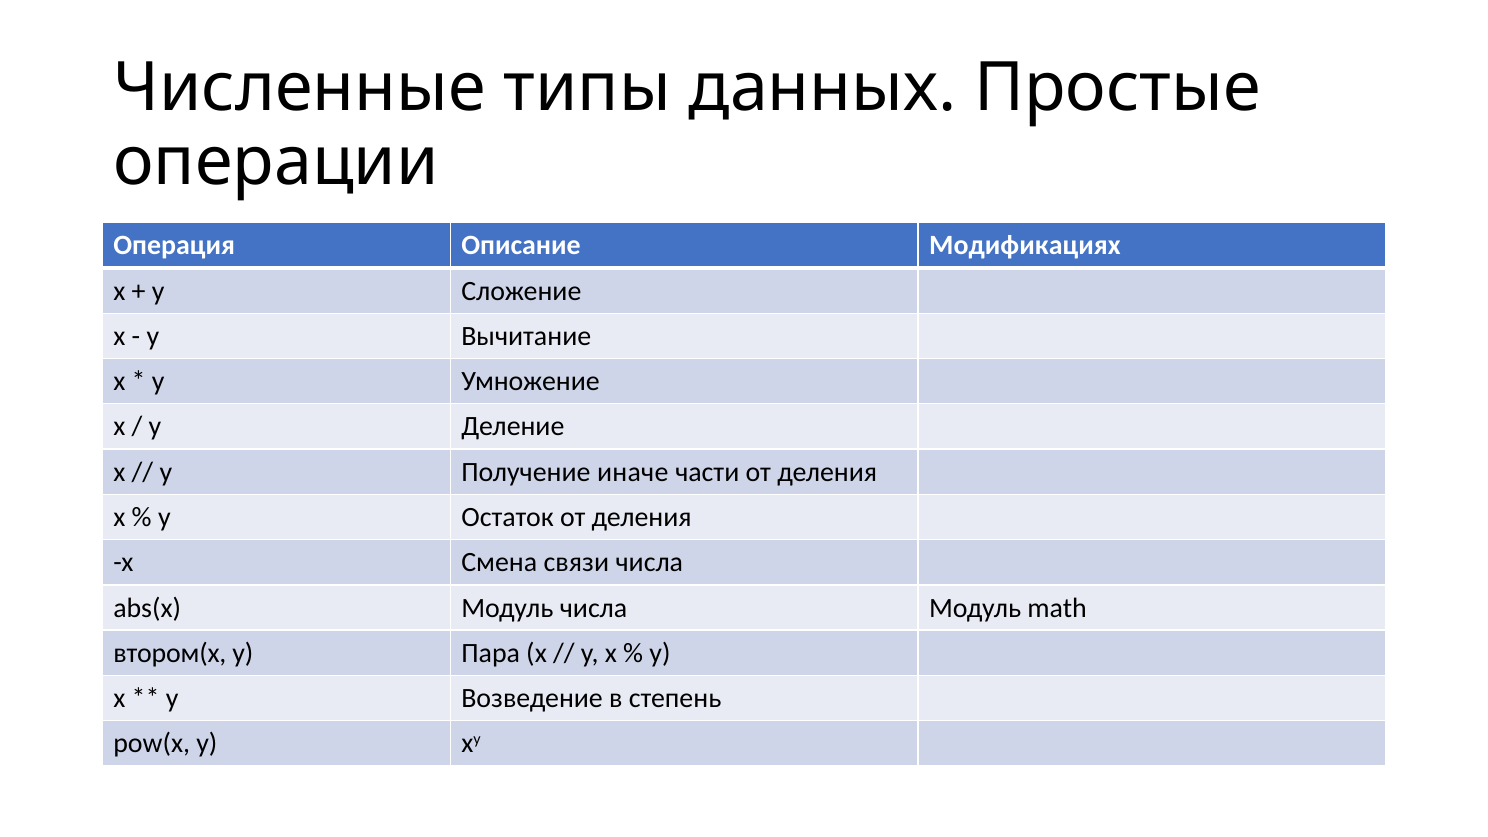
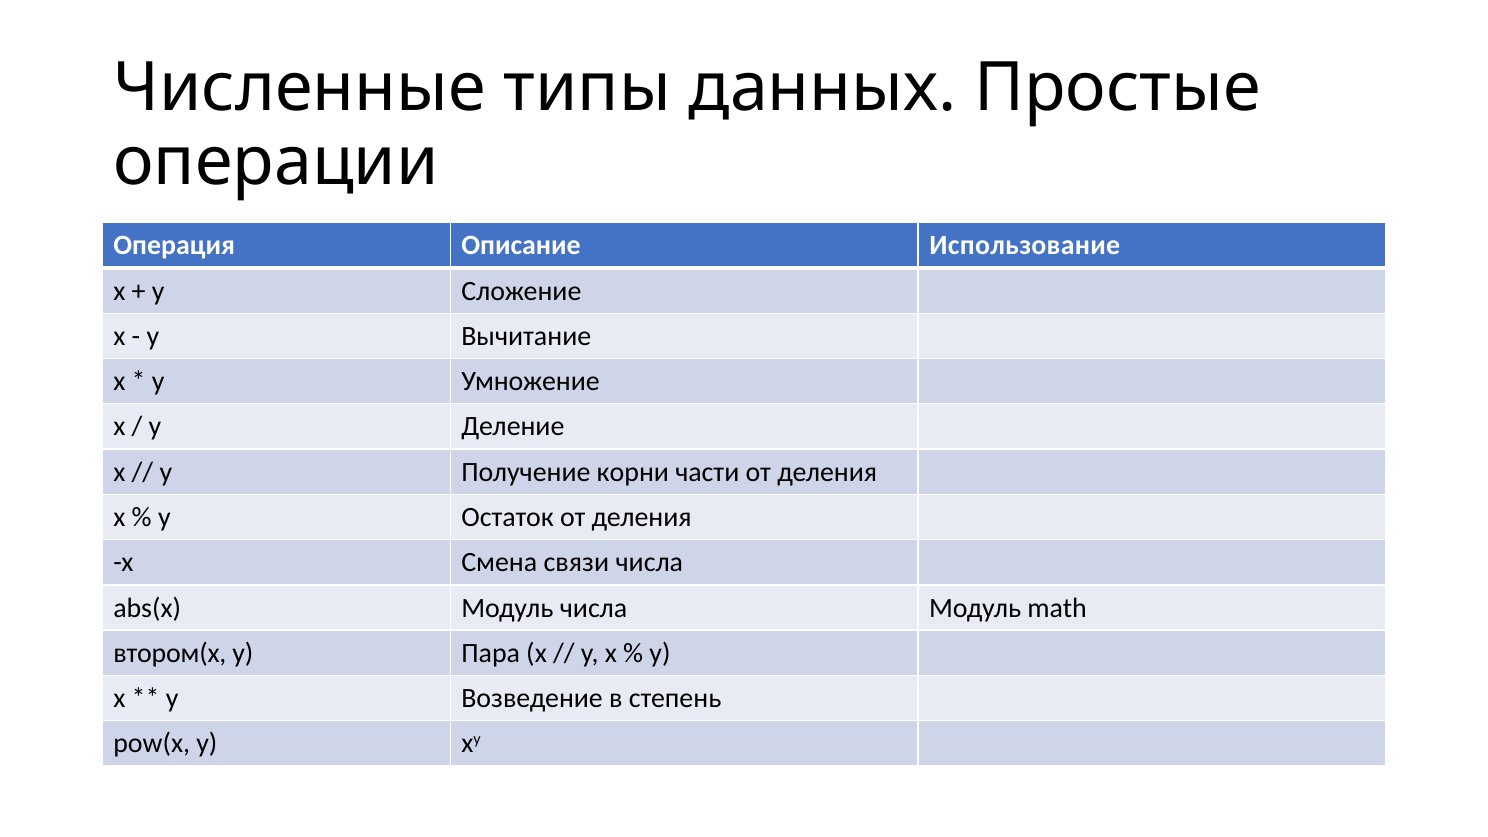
Модификациях: Модификациях -> Использование (1025, 246)
иначе: иначе -> корни (633, 472)
